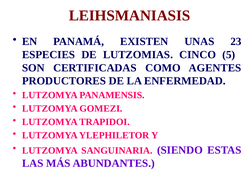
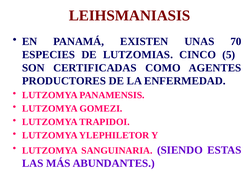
23: 23 -> 70 (236, 42)
